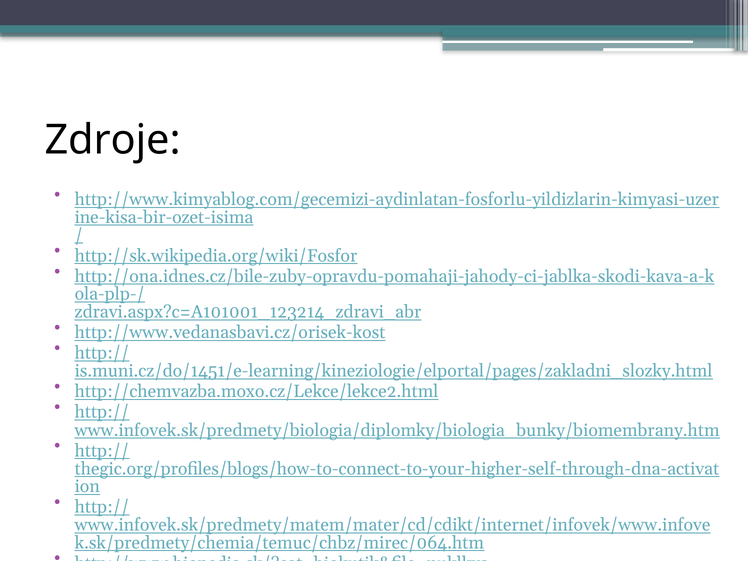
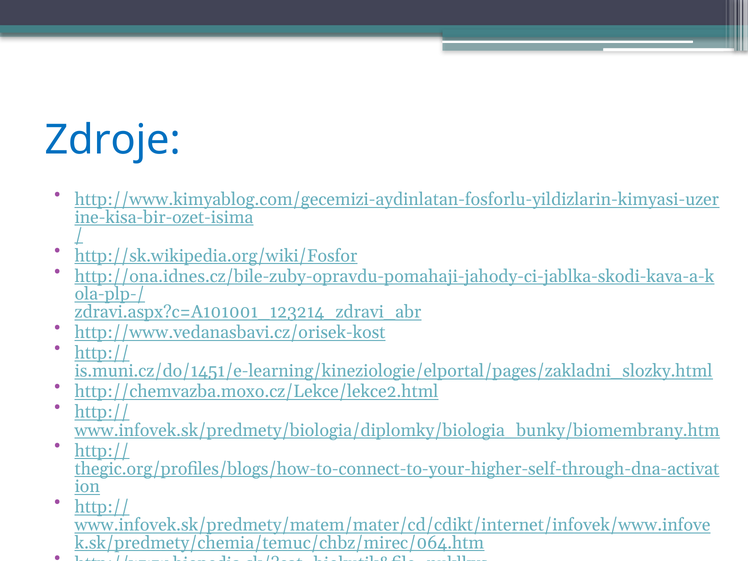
Zdroje colour: black -> blue (113, 140)
